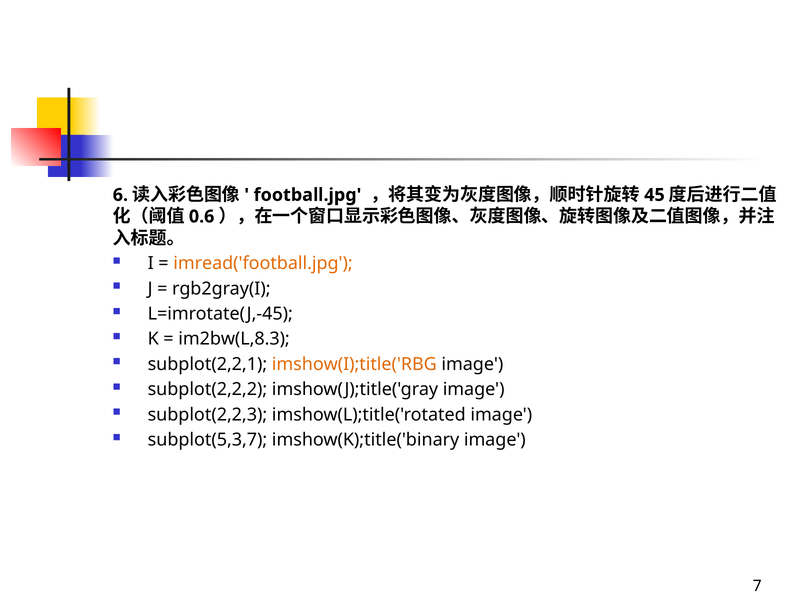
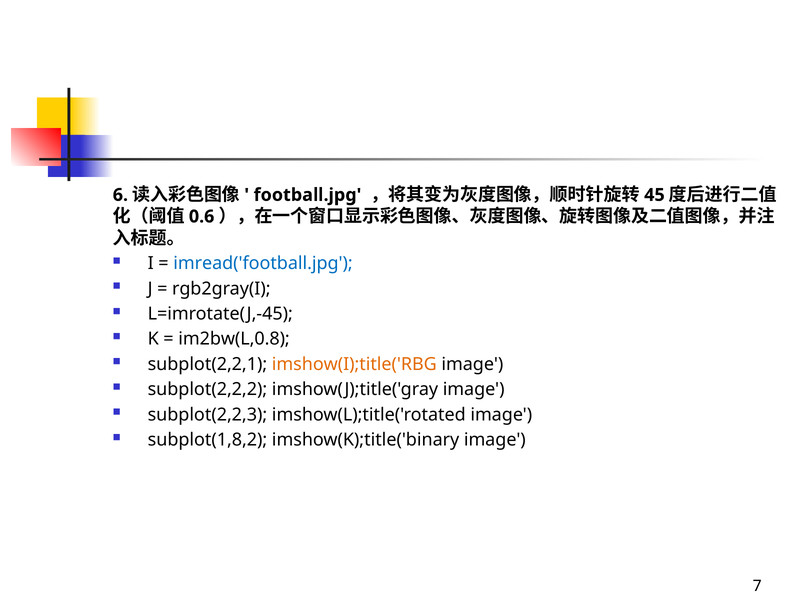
imread('football.jpg colour: orange -> blue (263, 263)
im2bw(L,8.3: im2bw(L,8.3 -> im2bw(L,0.8 (234, 339)
subplot(5,3,7: subplot(5,3,7 -> subplot(1,8,2 (208, 440)
